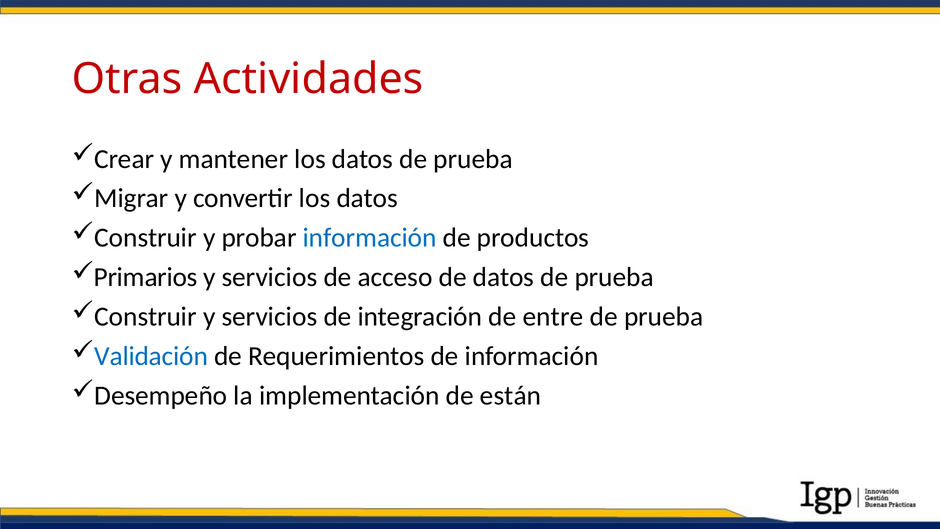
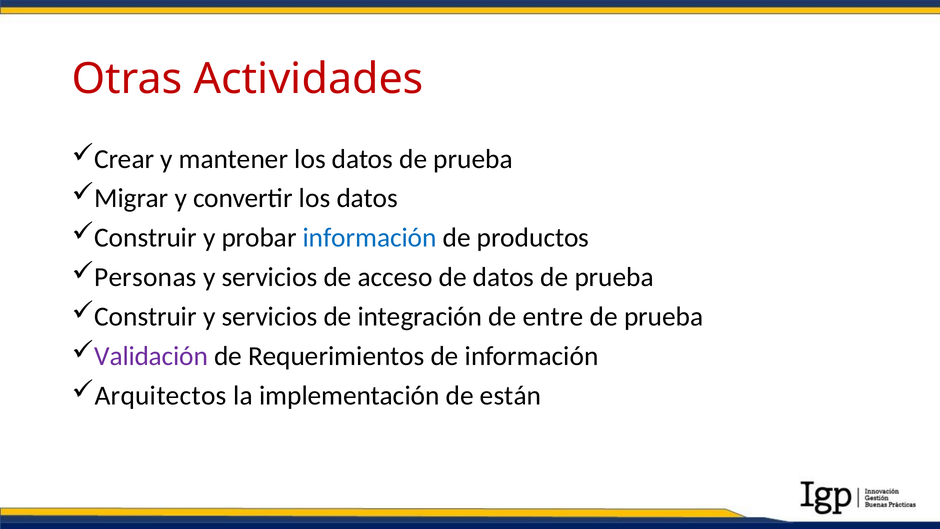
Primarios: Primarios -> Personas (145, 277)
Validación colour: blue -> purple (151, 356)
Desempeño: Desempeño -> Arquitectos (161, 395)
